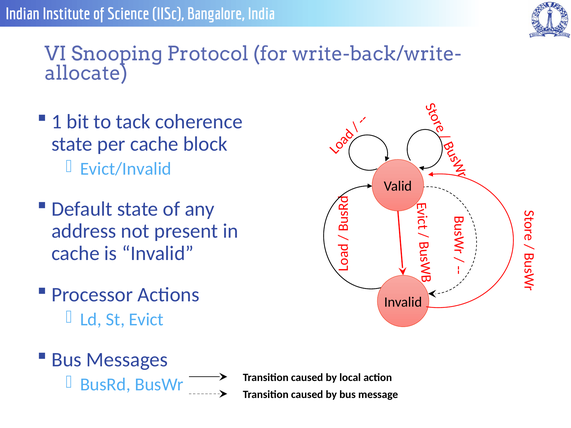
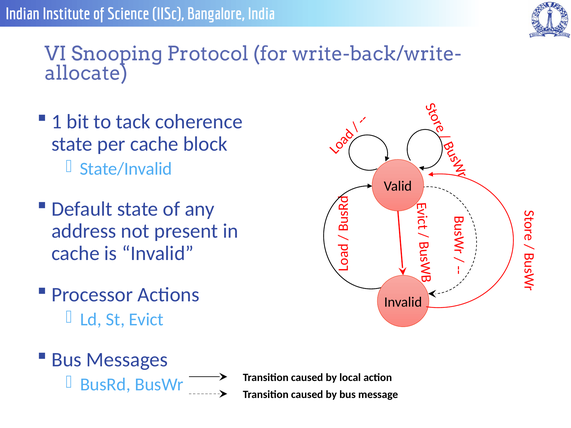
Evict/Invalid: Evict/Invalid -> State/Invalid (126, 169)
